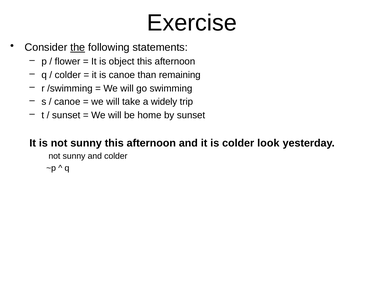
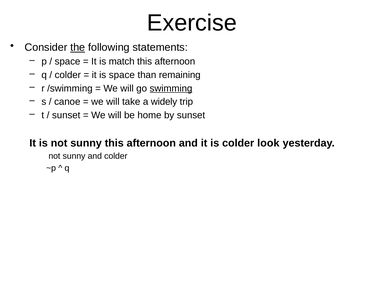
flower: flower -> space (68, 61)
object: object -> match (122, 61)
is canoe: canoe -> space (122, 75)
swimming underline: none -> present (171, 88)
